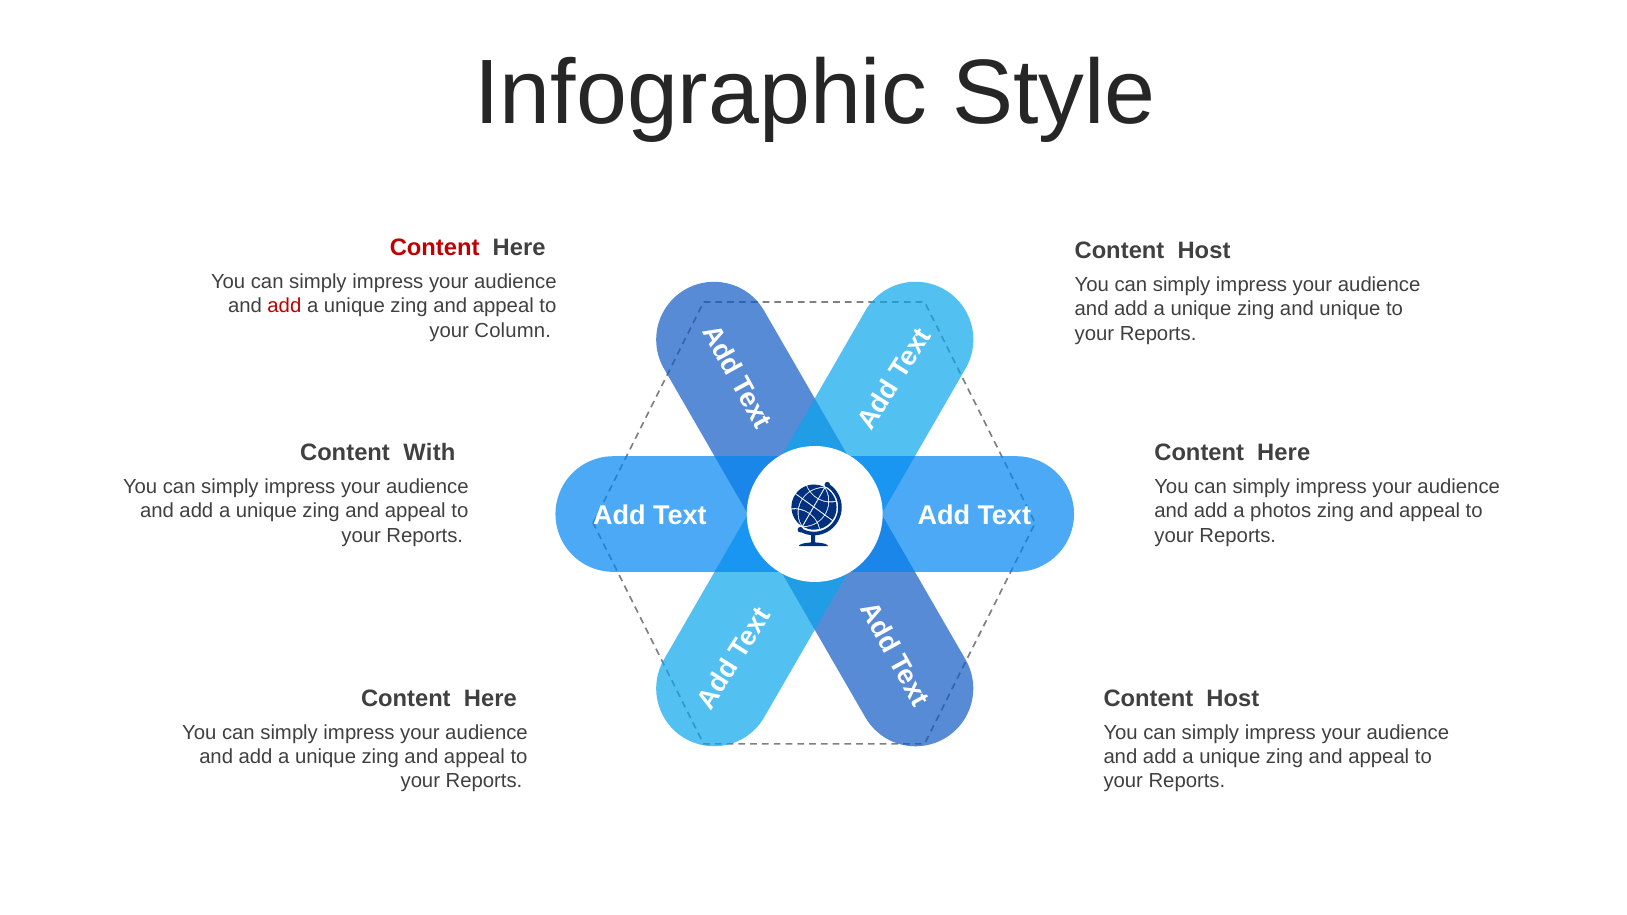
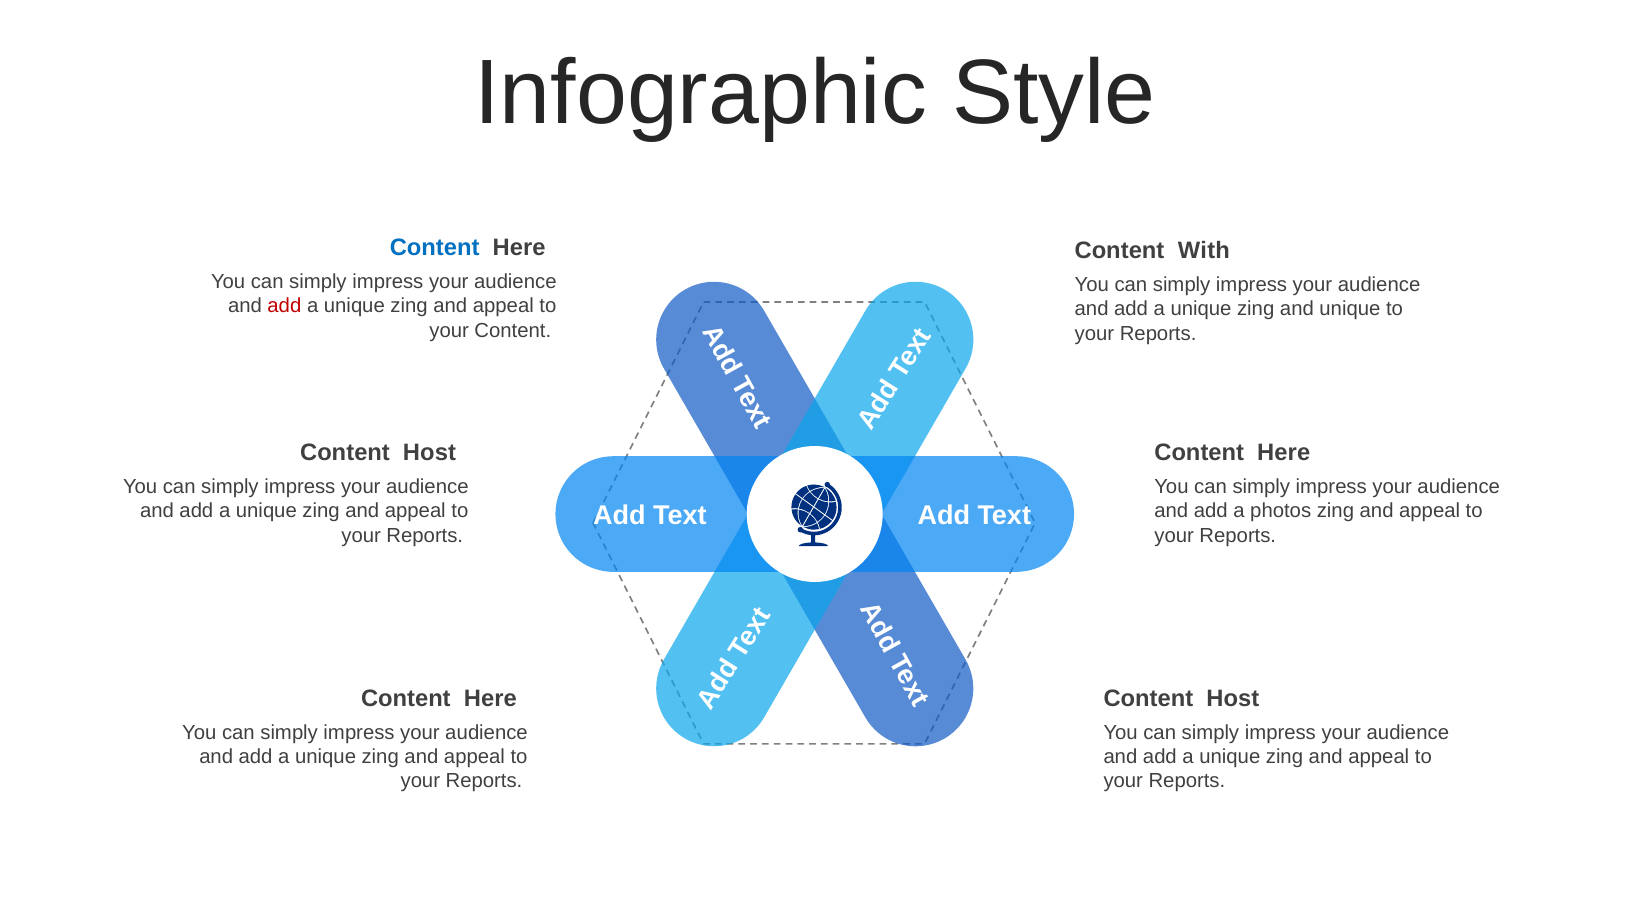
Content colour: red -> blue (435, 248)
Host: Host -> With (1204, 251)
your Column: Column -> Content (513, 331)
With: With -> Host (429, 453)
